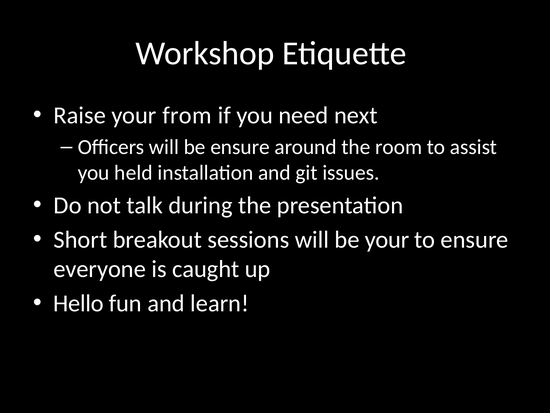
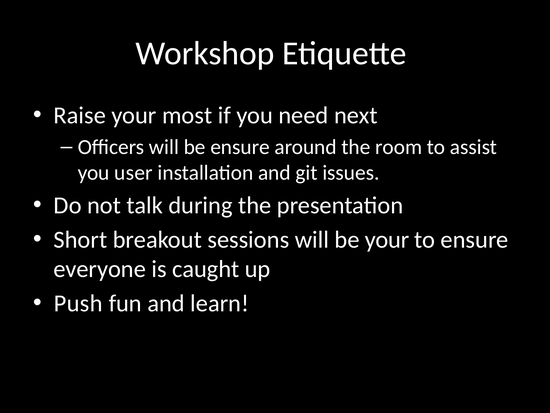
from: from -> most (187, 115)
held: held -> user (133, 173)
Hello: Hello -> Push (78, 303)
